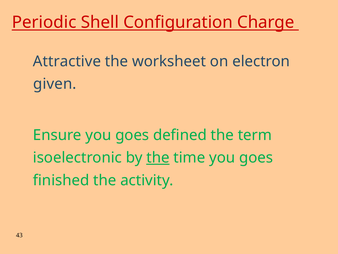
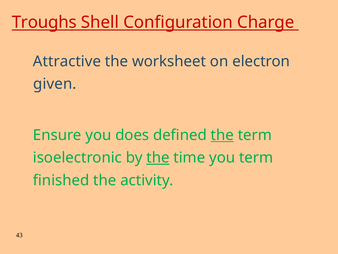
Periodic: Periodic -> Troughs (44, 22)
Ensure you goes: goes -> does (132, 135)
the underline: none -> present (222, 135)
time you goes: goes -> term (256, 157)
